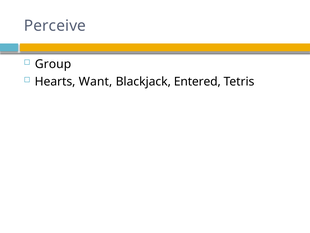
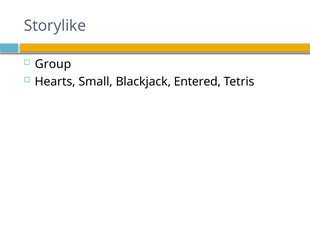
Perceive: Perceive -> Storylike (55, 26)
Want: Want -> Small (96, 81)
